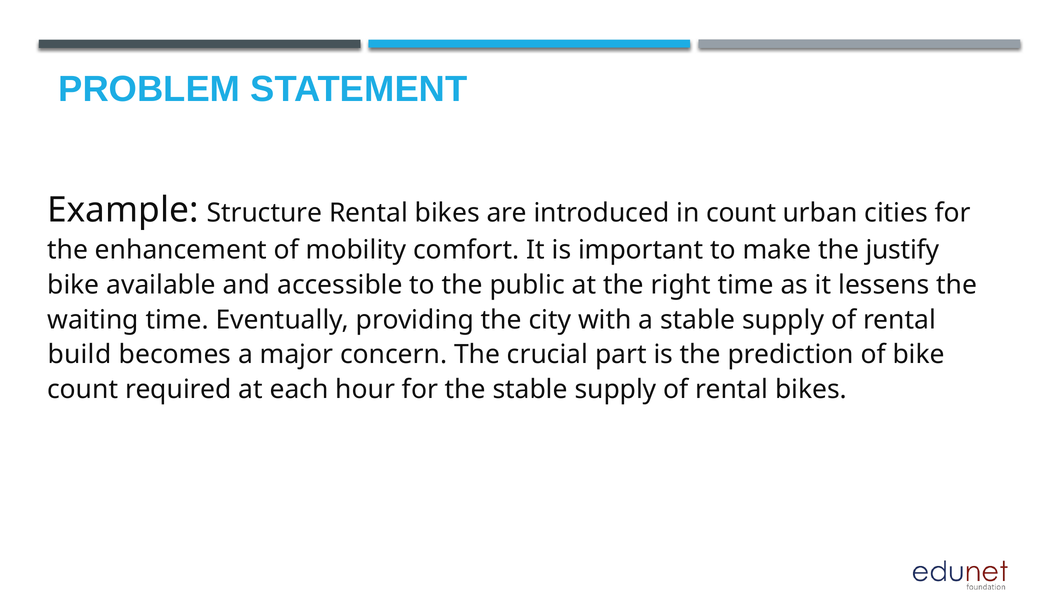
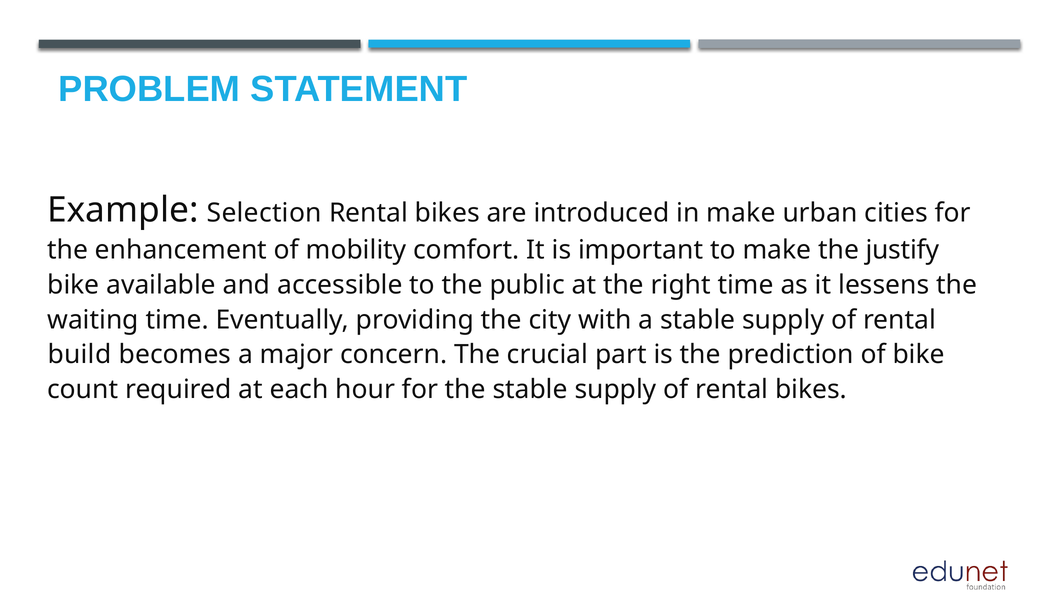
Structure: Structure -> Selection (264, 213)
in count: count -> make (741, 213)
